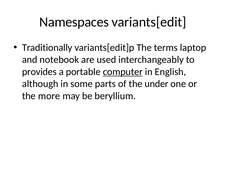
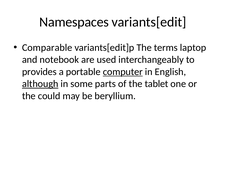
Traditionally: Traditionally -> Comparable (47, 47)
although underline: none -> present (40, 84)
under: under -> tablet (157, 84)
more: more -> could (49, 96)
